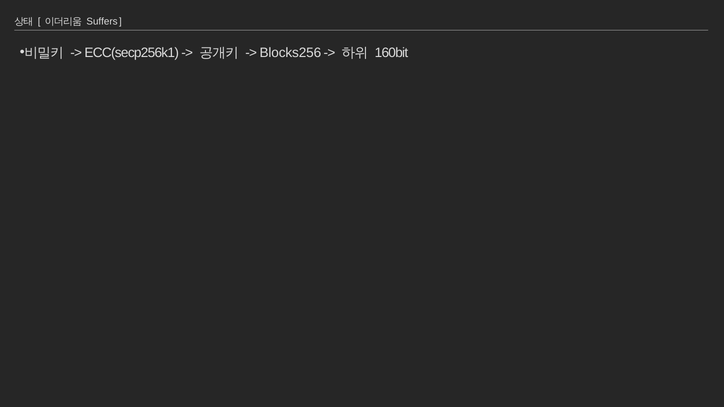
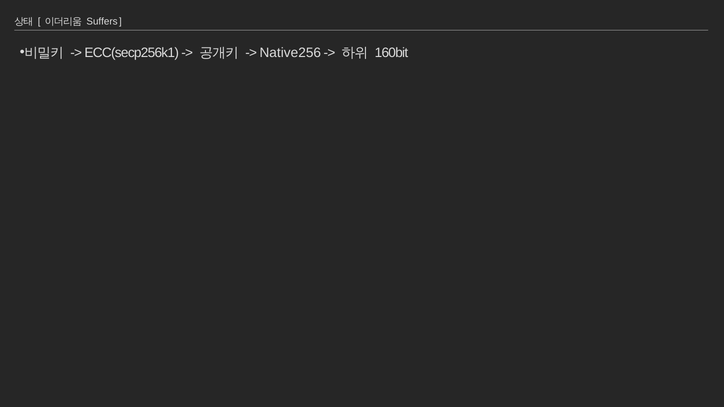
Blocks256: Blocks256 -> Native256 (290, 53)
